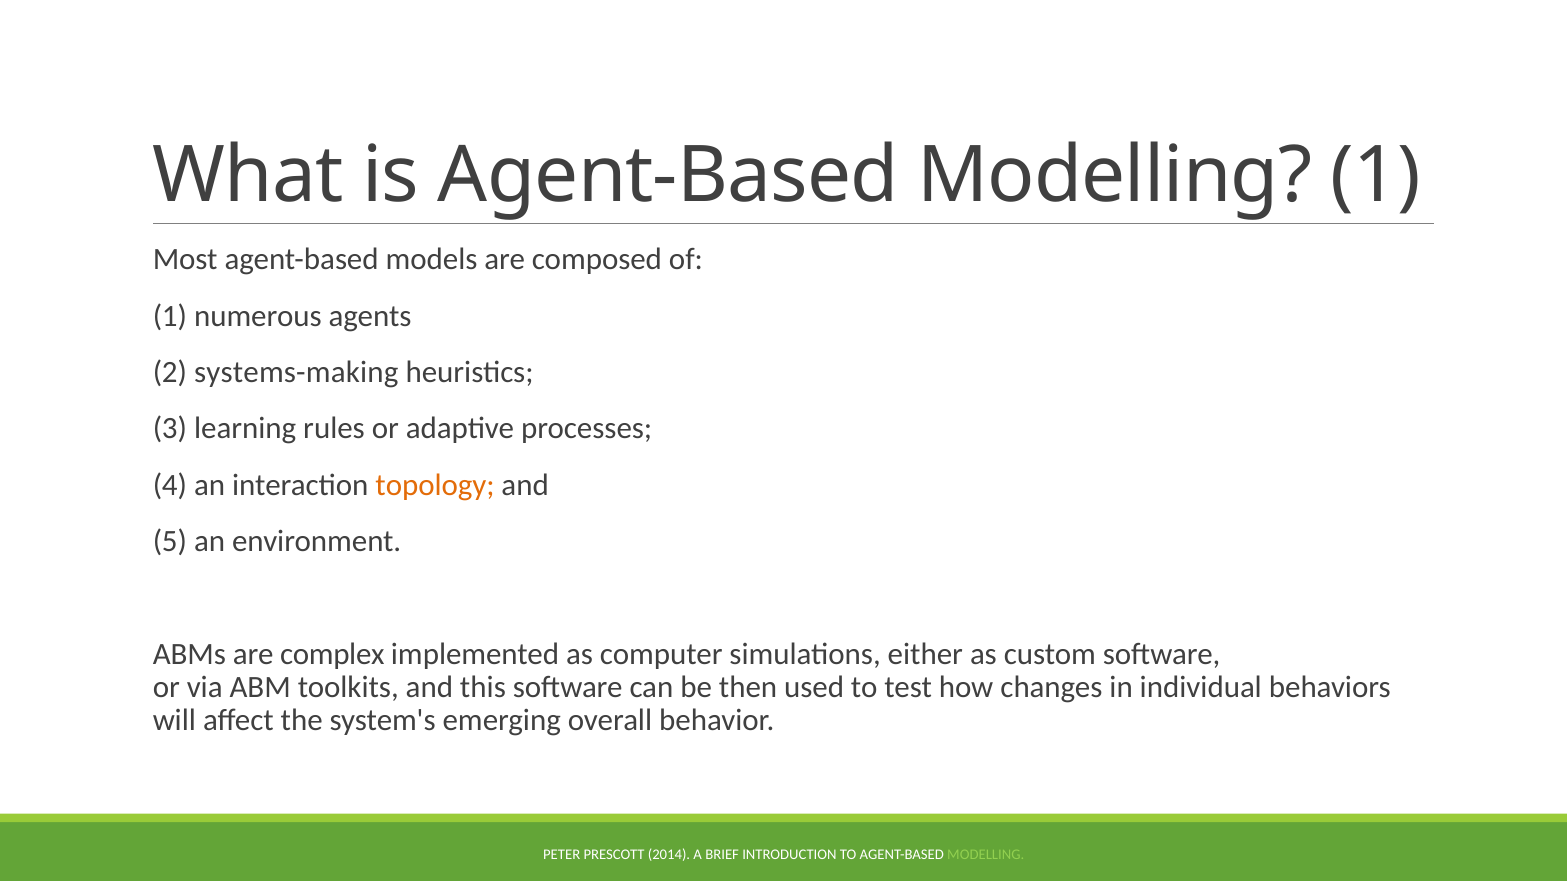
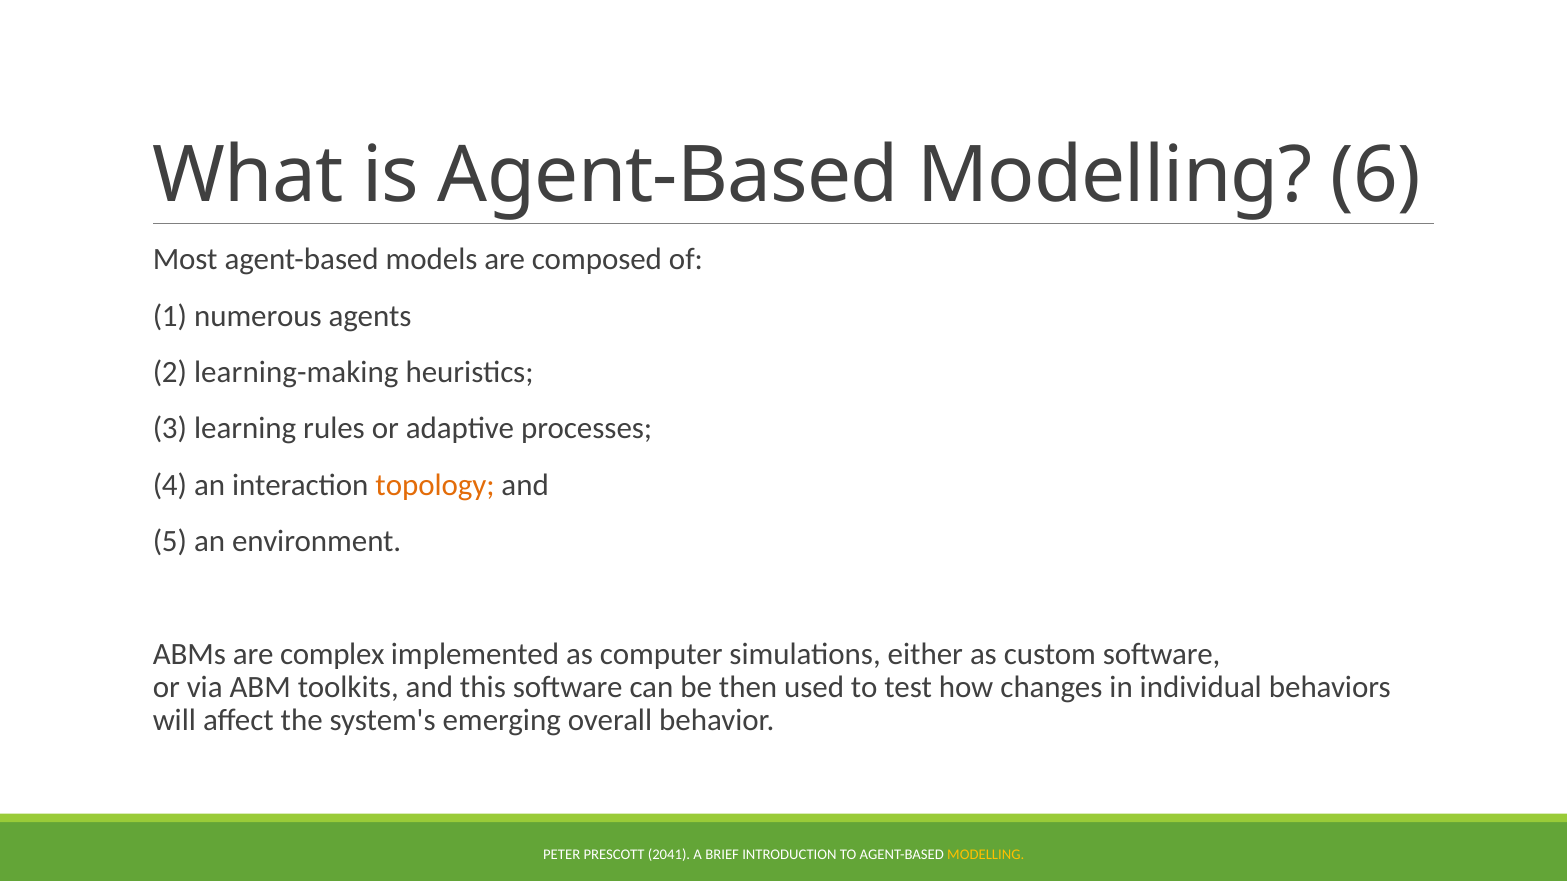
Modelling 1: 1 -> 6 (1376, 176)
systems-making: systems-making -> learning-making (296, 372)
2014: 2014 -> 2041 (669, 855)
MODELLING colour: light green -> yellow (986, 855)
